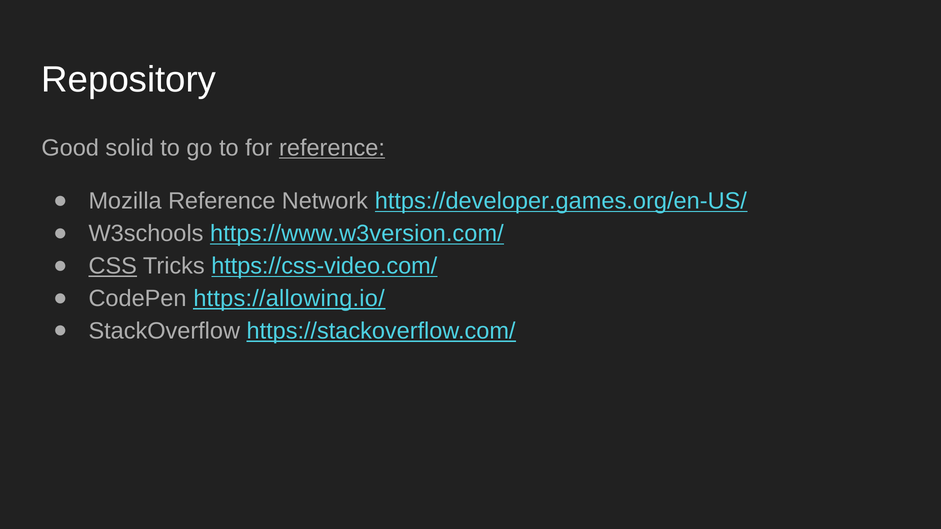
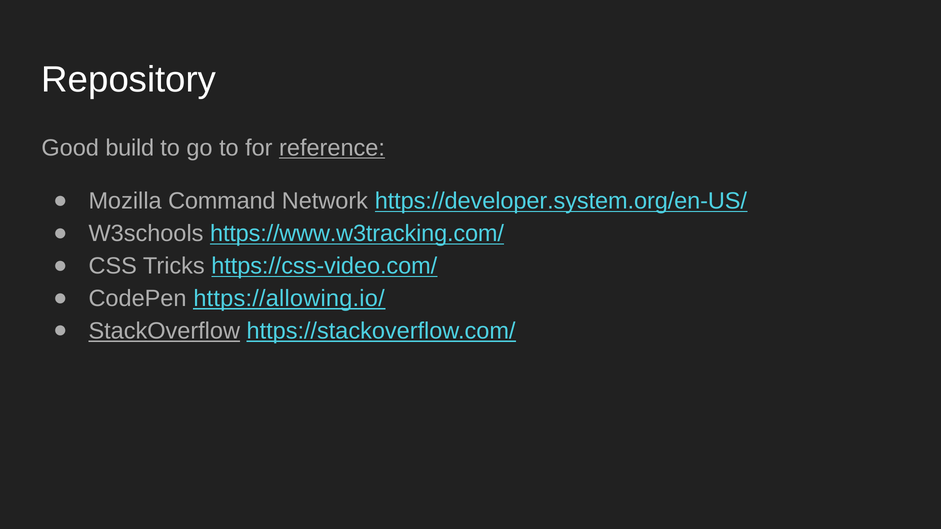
solid: solid -> build (130, 148)
Mozilla Reference: Reference -> Command (222, 201)
https://developer.games.org/en-US/: https://developer.games.org/en-US/ -> https://developer.system.org/en-US/ (561, 201)
https://www.w3version.com/: https://www.w3version.com/ -> https://www.w3tracking.com/ (357, 234)
CSS underline: present -> none (113, 266)
StackOverflow underline: none -> present (164, 331)
